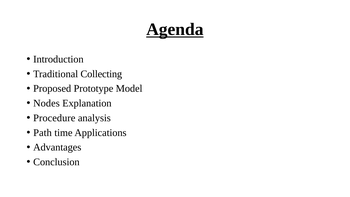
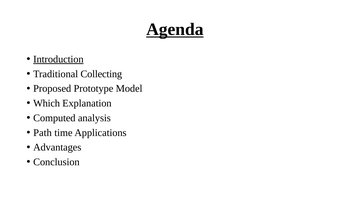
Introduction underline: none -> present (58, 59)
Nodes: Nodes -> Which (47, 103)
Procedure: Procedure -> Computed (54, 118)
